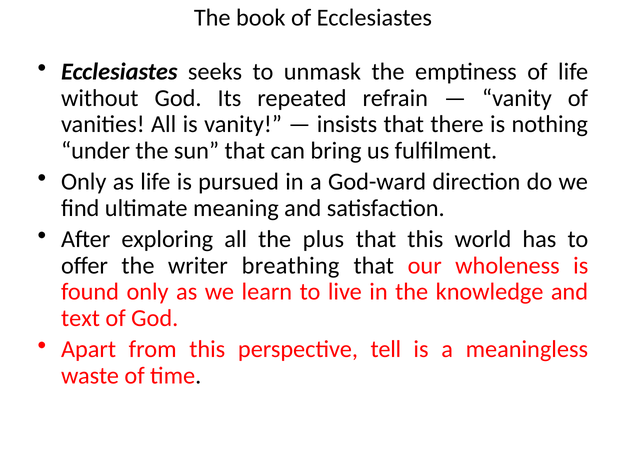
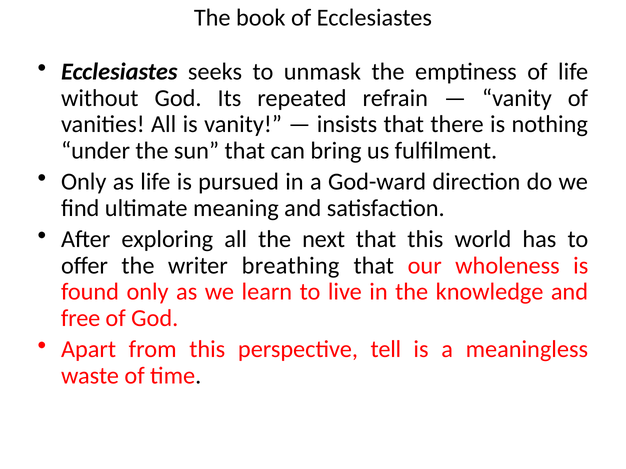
plus: plus -> next (324, 240)
text: text -> free (81, 318)
